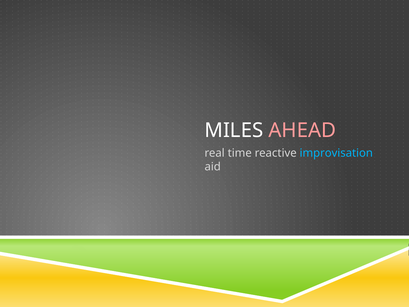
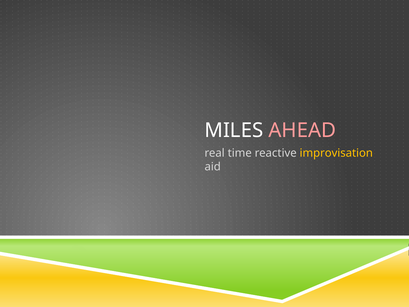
improvisation colour: light blue -> yellow (336, 153)
